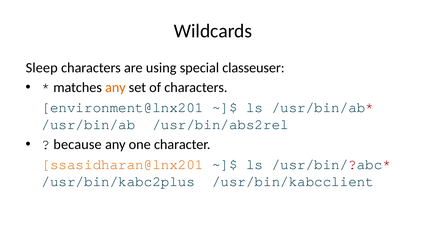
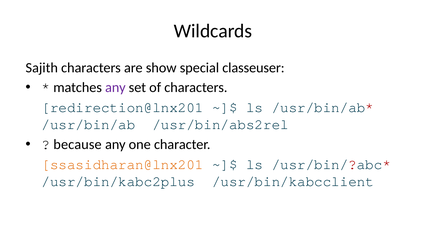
Sleep: Sleep -> Sajith (42, 68)
using: using -> show (161, 68)
any colour: orange -> purple (115, 87)
environment@lnx201: environment@lnx201 -> redirection@lnx201 (123, 107)
